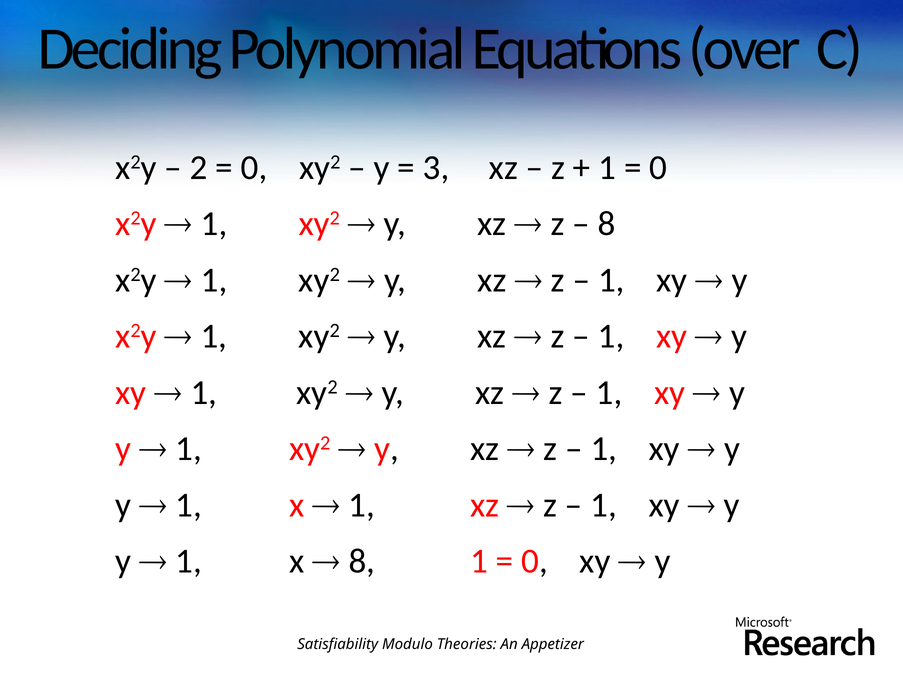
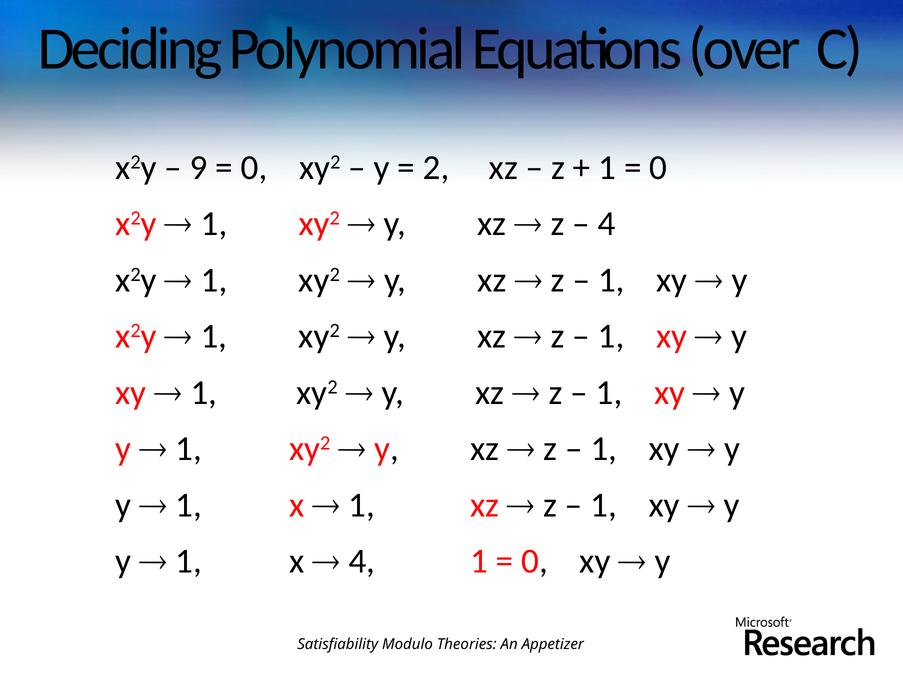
2: 2 -> 9 (199, 168)
3: 3 -> 2 (436, 168)
8: 8 -> 4 (607, 224)
8: 8 -> 4 (362, 562)
